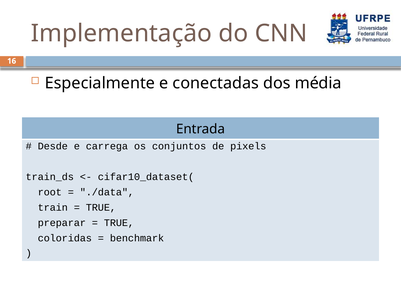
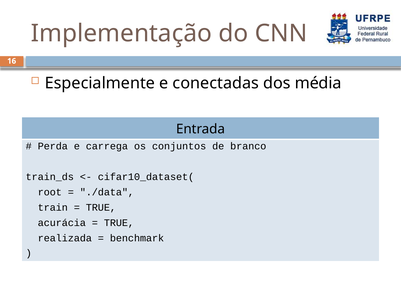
Desde: Desde -> Perda (53, 146)
pixels: pixels -> branco (248, 146)
preparar: preparar -> acurácia (62, 223)
coloridas: coloridas -> realizada (65, 238)
